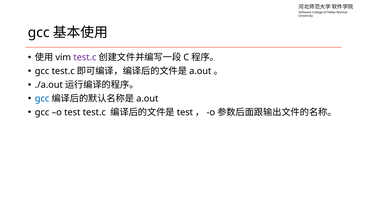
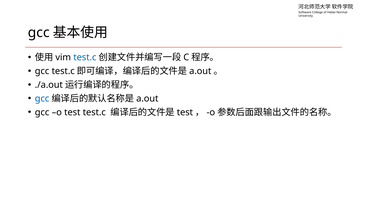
test.c colour: purple -> blue (85, 58)
